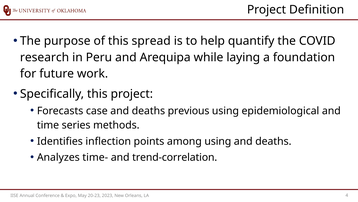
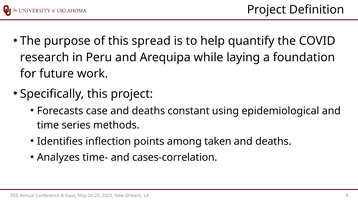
previous: previous -> constant (189, 111)
among using: using -> taken (218, 141)
trend-correlation: trend-correlation -> cases-correlation (175, 157)
